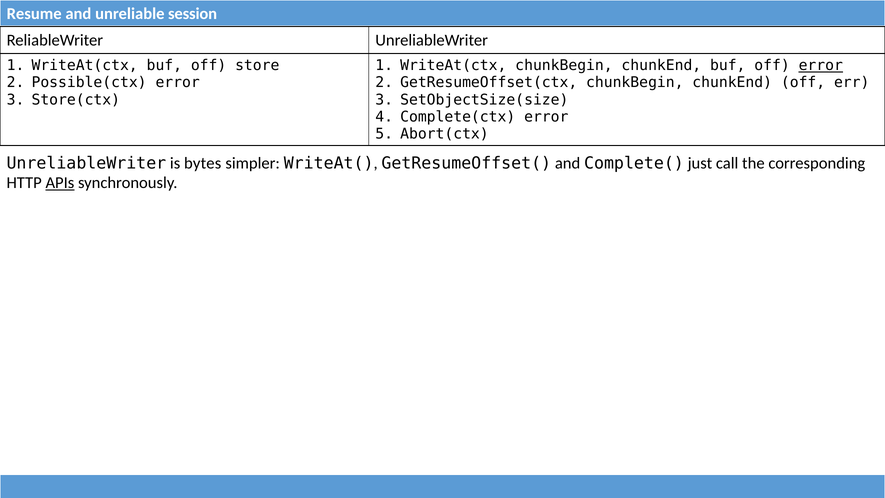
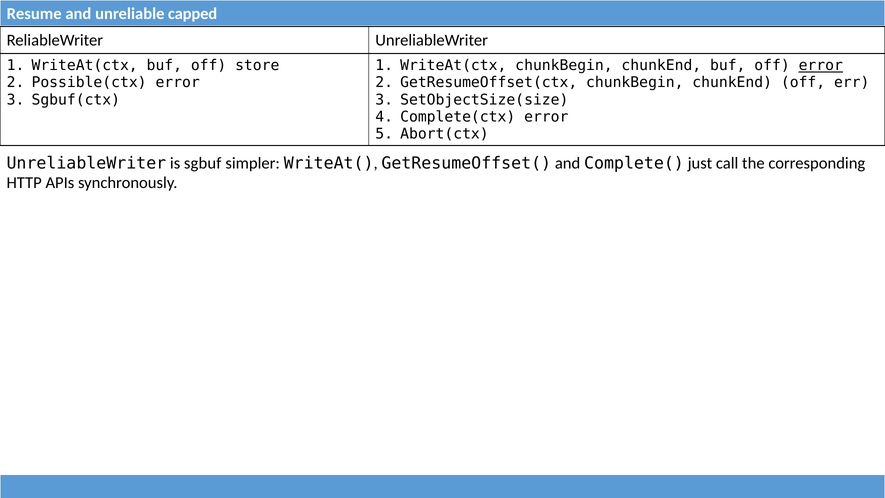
session: session -> capped (193, 14)
Store(ctx: Store(ctx -> Sgbuf(ctx (76, 100)
bytes: bytes -> sgbuf (203, 163)
APIs underline: present -> none (60, 183)
